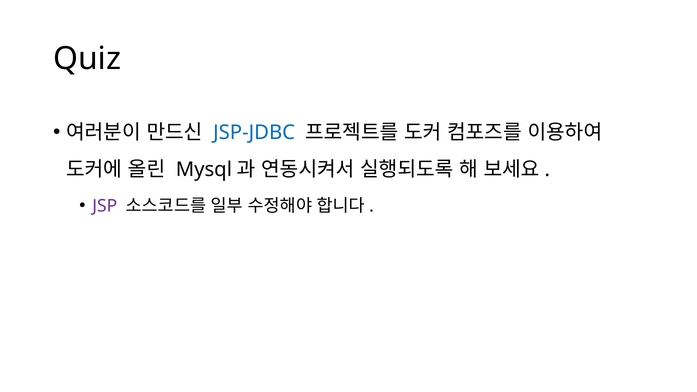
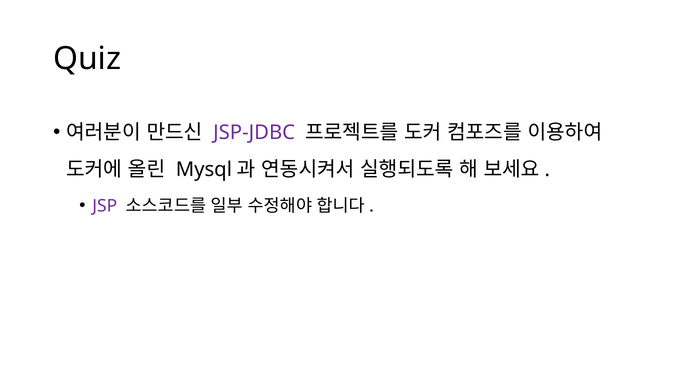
JSP-JDBC colour: blue -> purple (254, 133)
